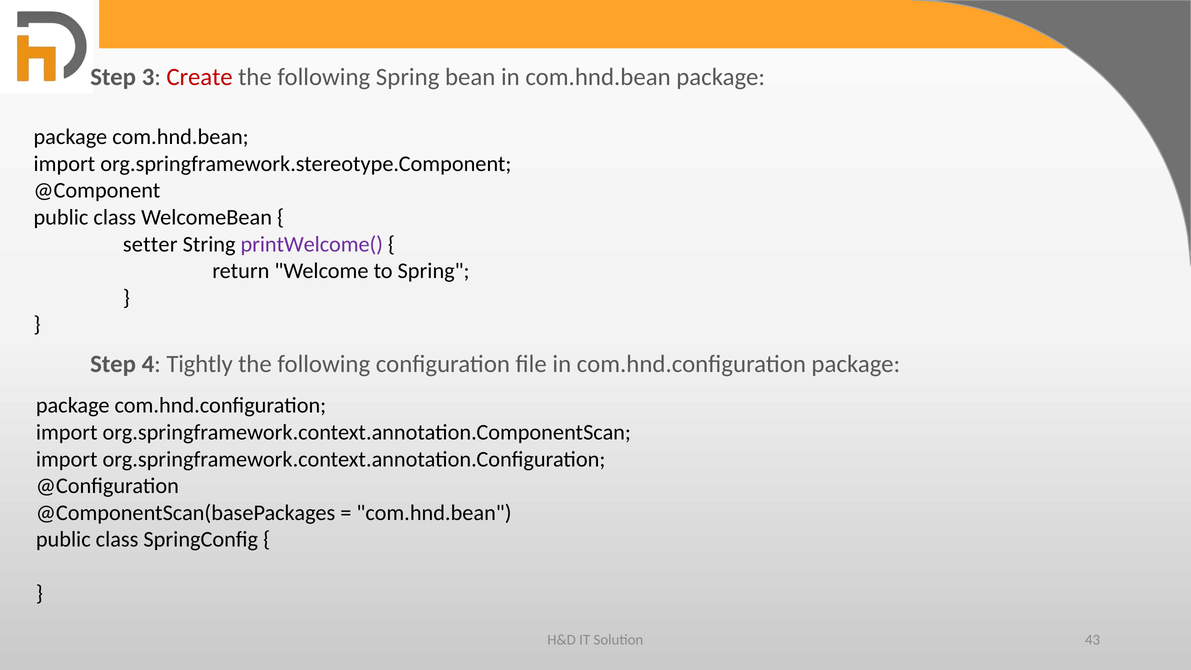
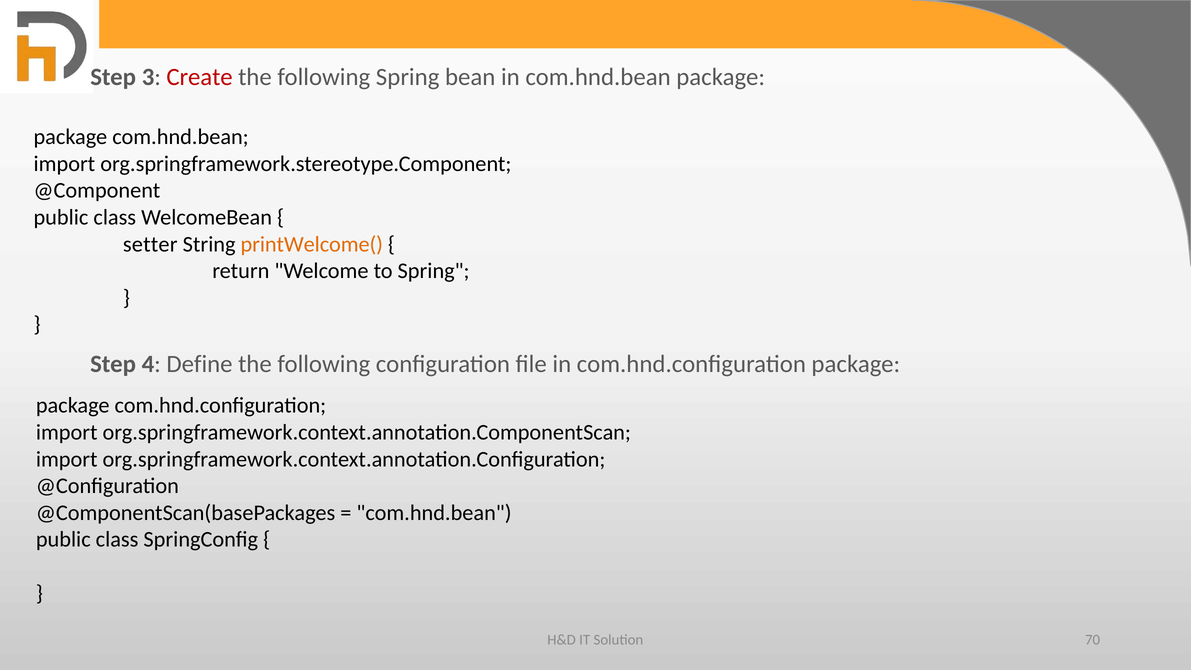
printWelcome( colour: purple -> orange (312, 244)
Tightly: Tightly -> Define (199, 364)
43: 43 -> 70 (1093, 640)
